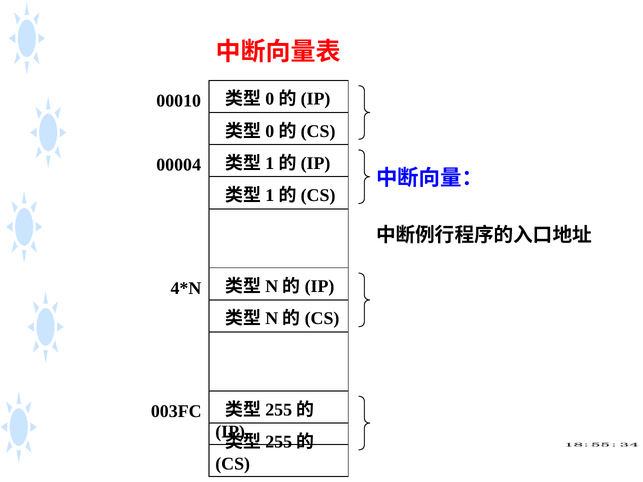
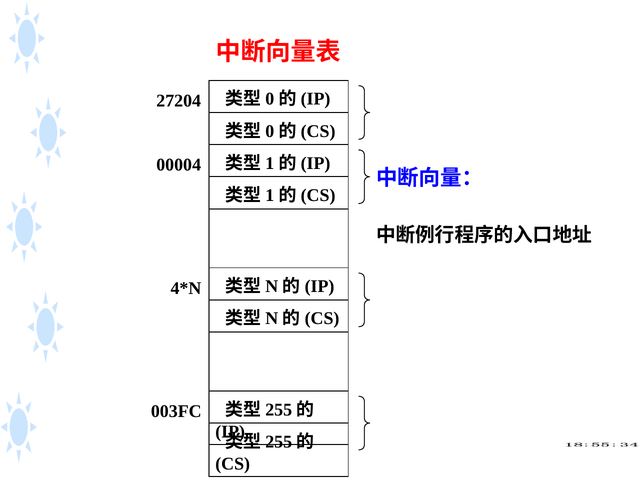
00010: 00010 -> 27204 (179, 101)
